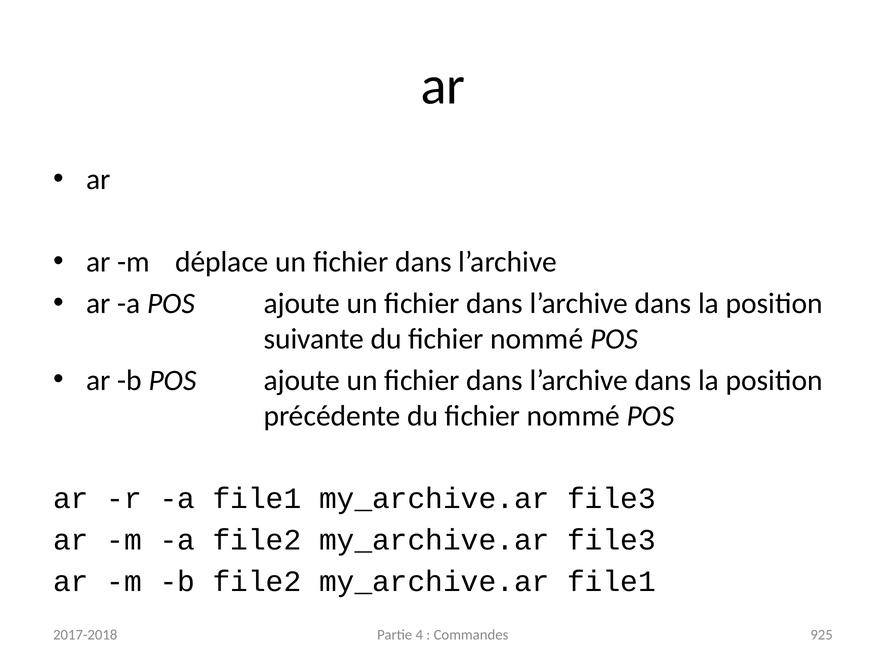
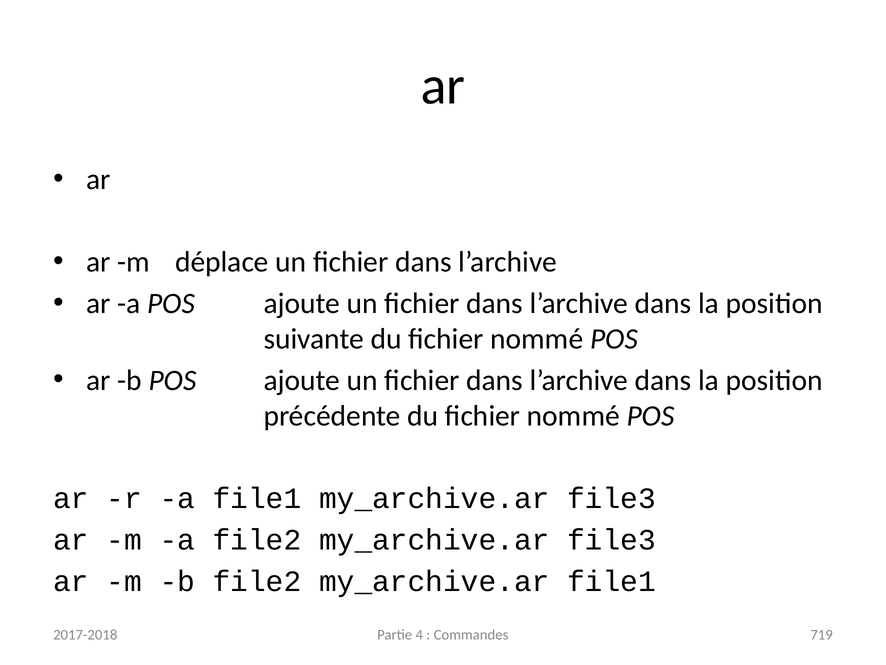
925: 925 -> 719 (822, 634)
